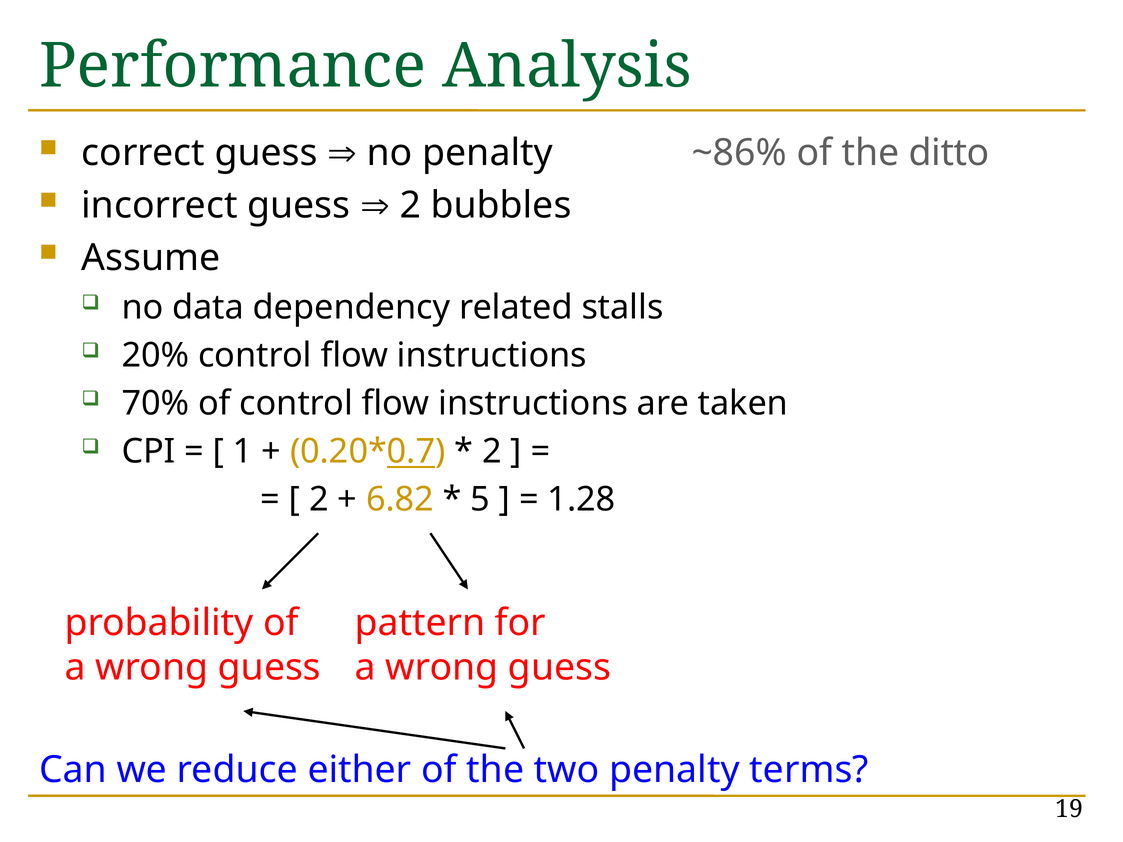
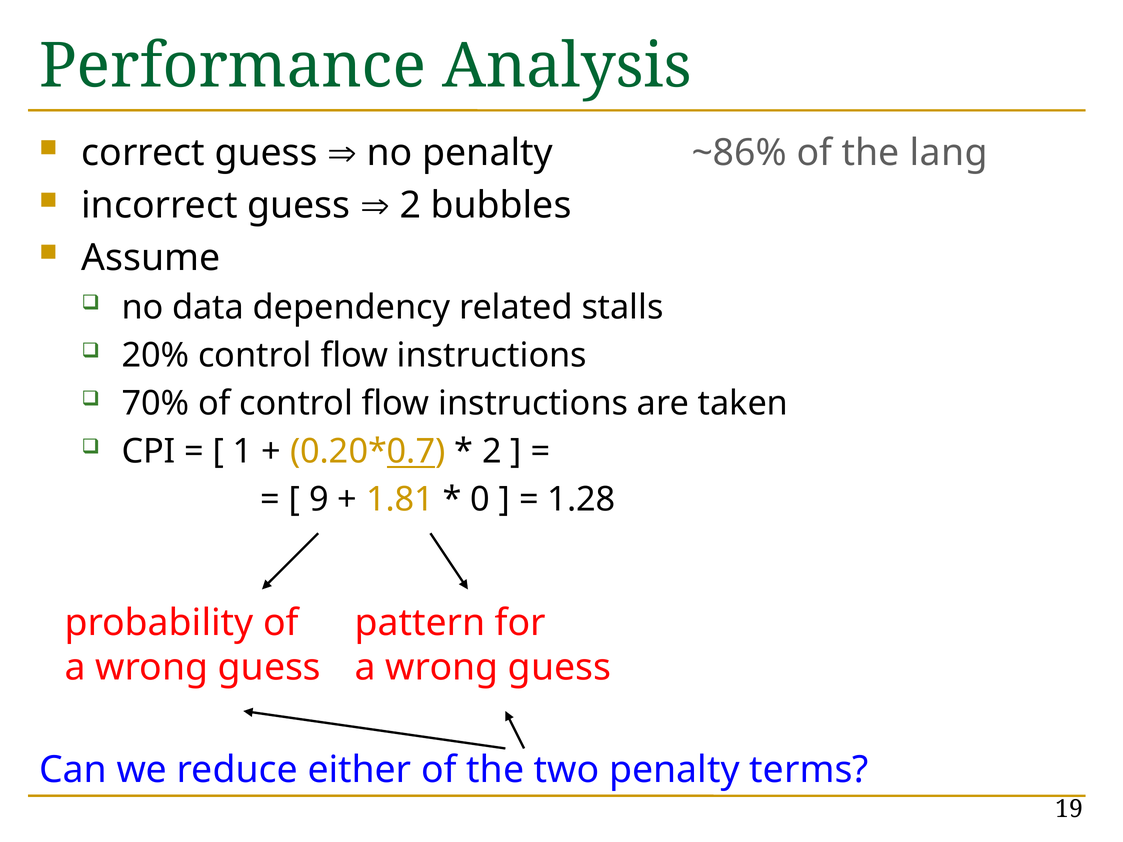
ditto: ditto -> lang (949, 153)
2: 2 -> 9 (319, 500)
6.82: 6.82 -> 1.81 (400, 500)
5: 5 -> 0 (480, 500)
